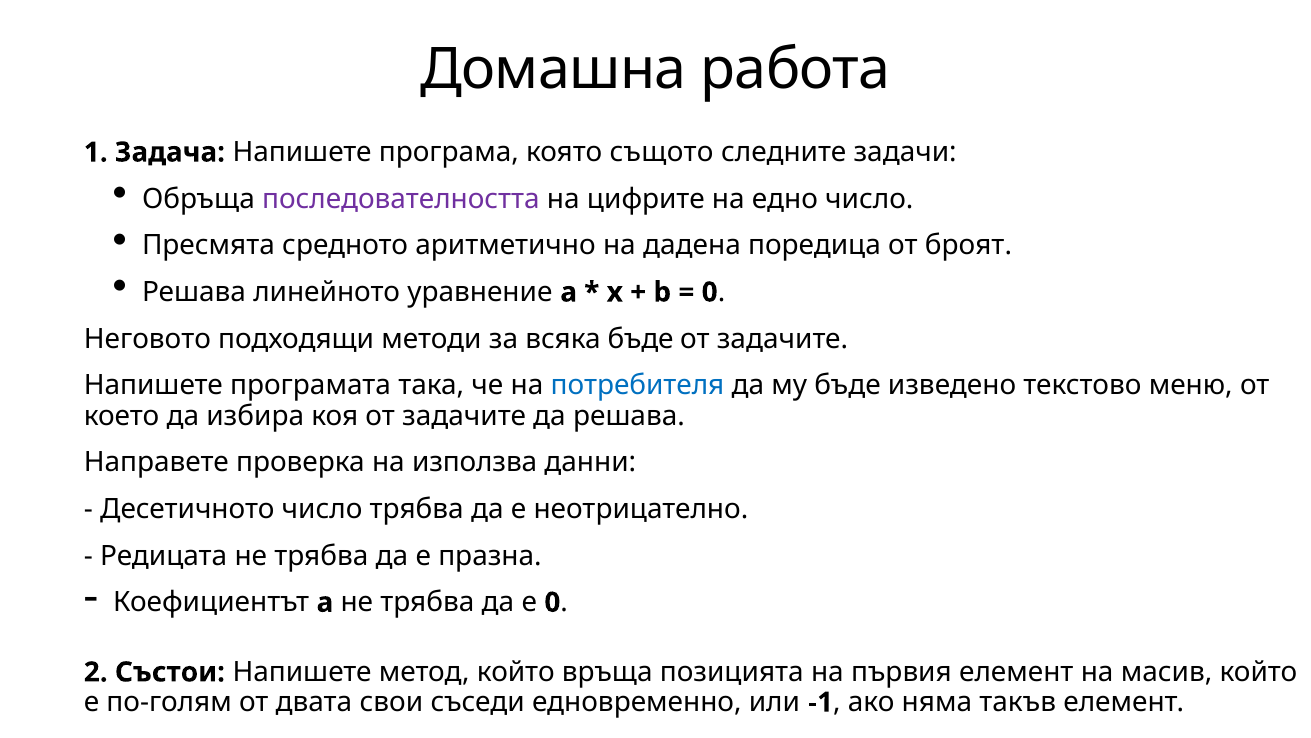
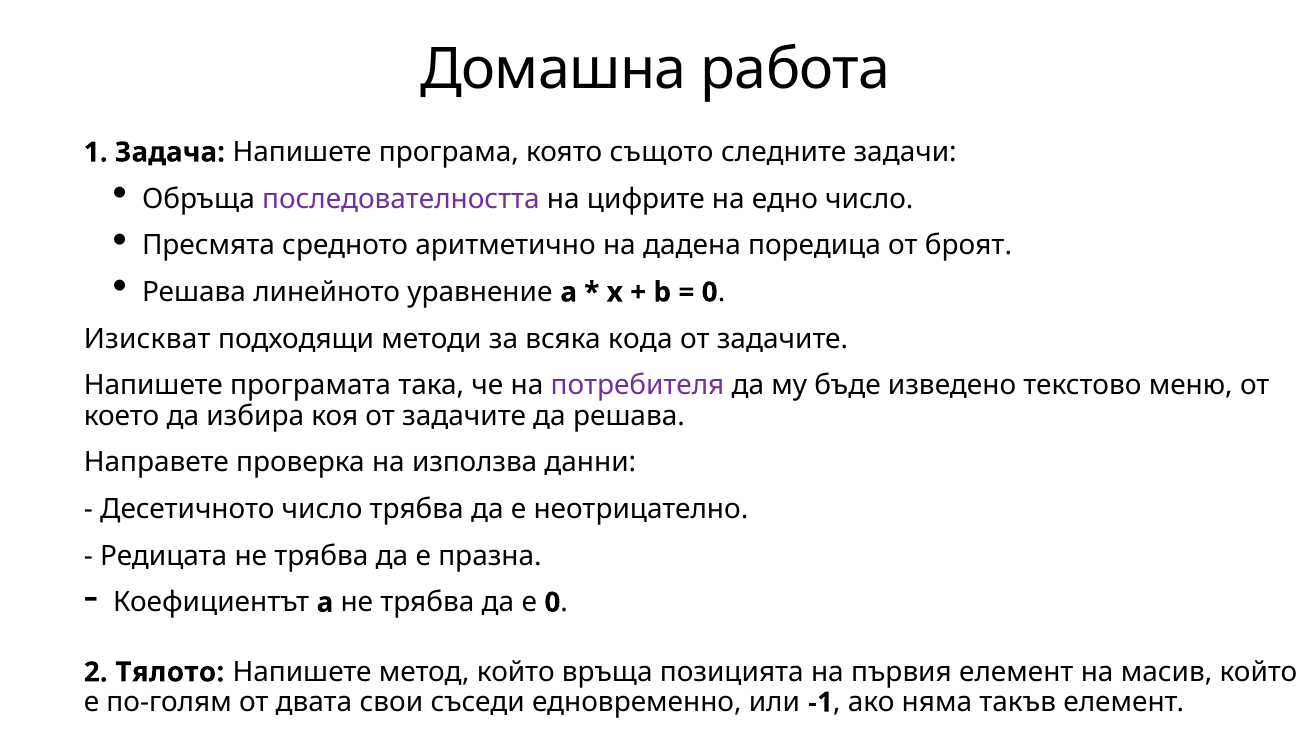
Неговото: Неговото -> Изискват (147, 339)
всяка бъде: бъде -> кода (640, 339)
потребителя colour: blue -> purple (637, 385)
Състои: Състои -> Тялото (170, 672)
